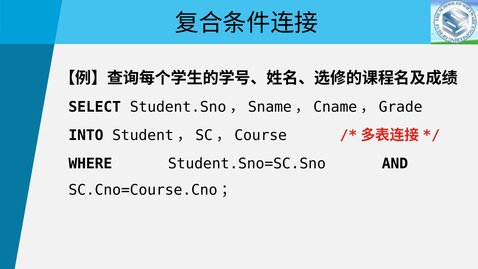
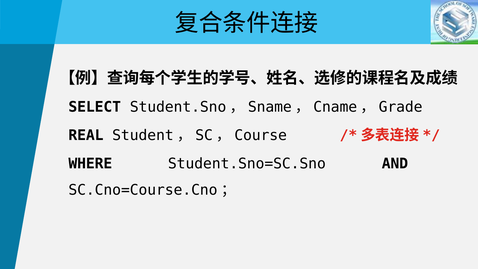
INTO: INTO -> REAL (86, 135)
